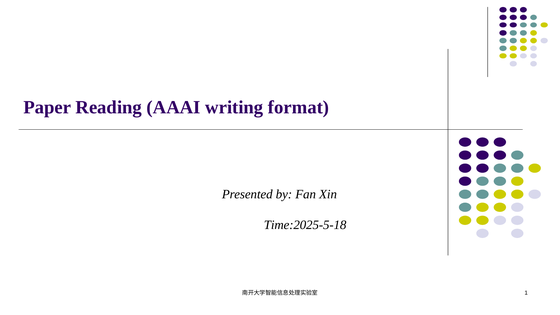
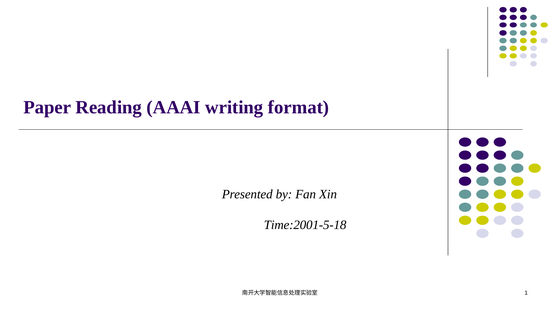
Time:2025-5-18: Time:2025-5-18 -> Time:2001-5-18 (305, 225)
